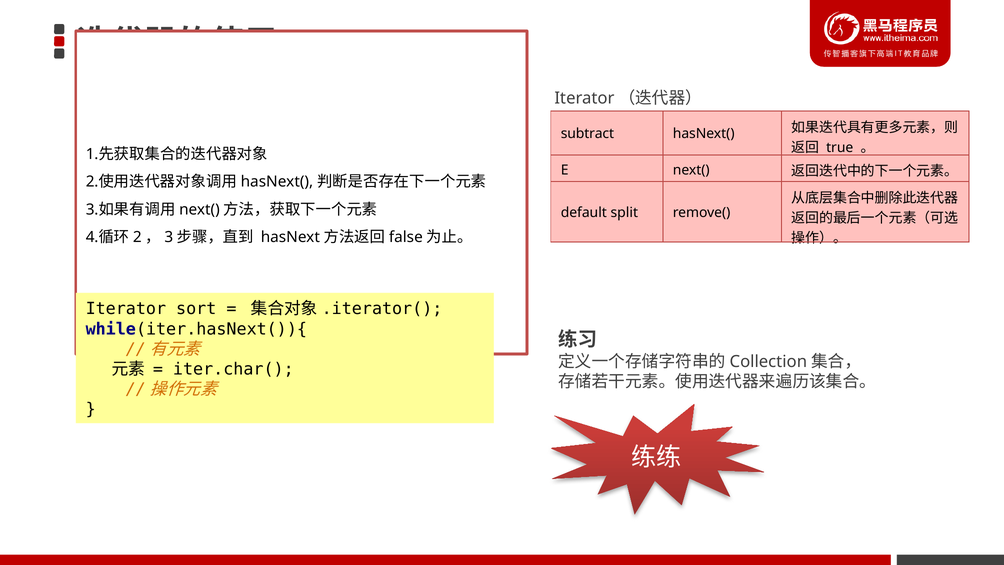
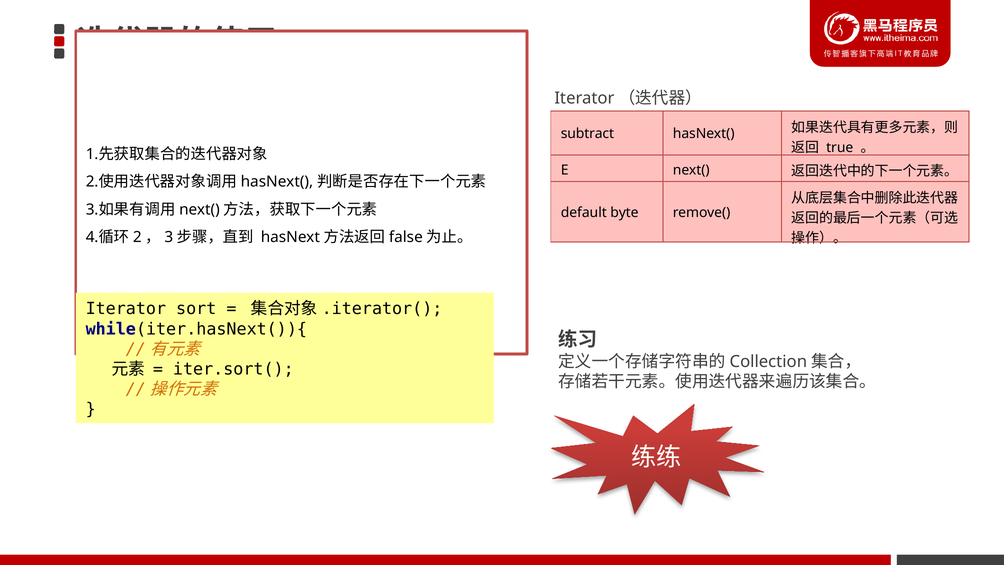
split: split -> byte (624, 213)
iter.char(: iter.char( -> iter.sort( (233, 369)
